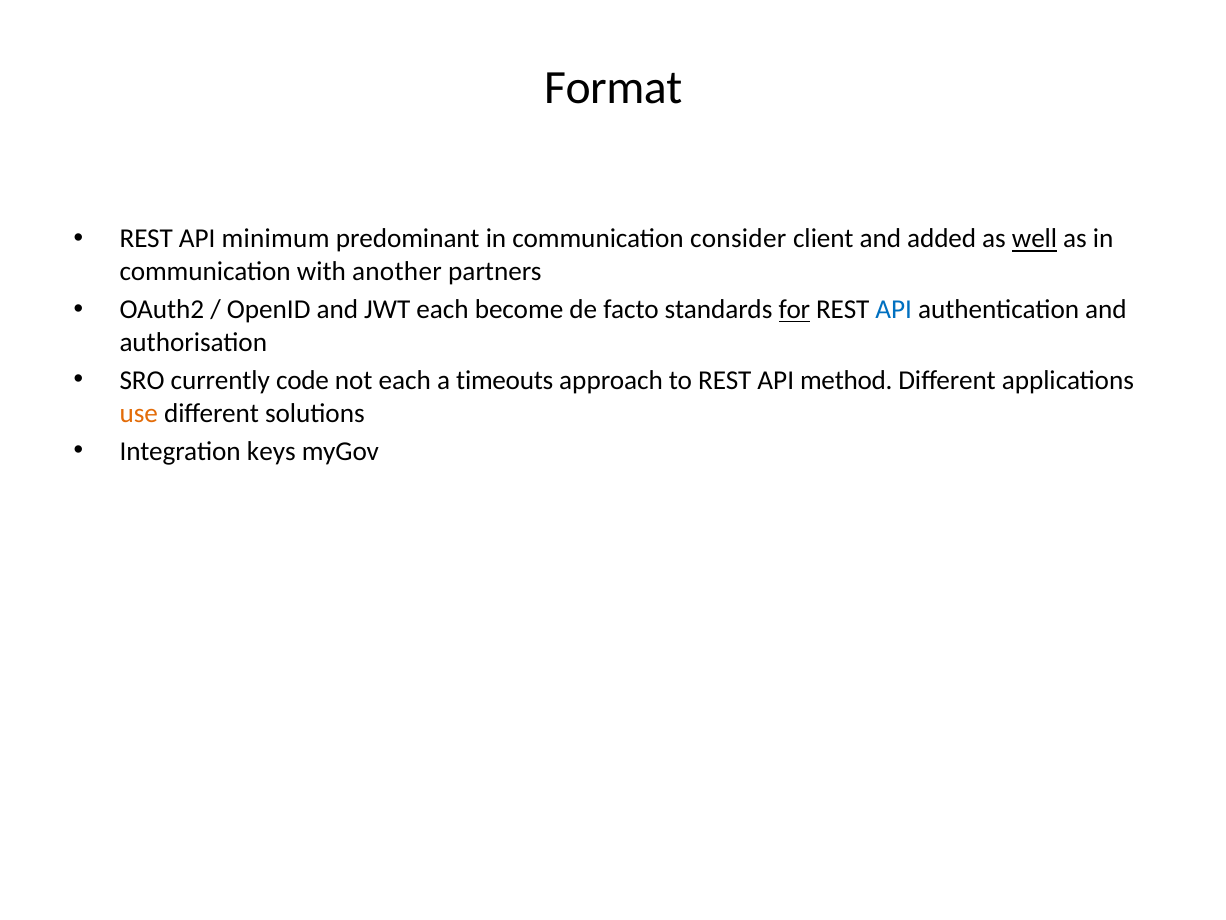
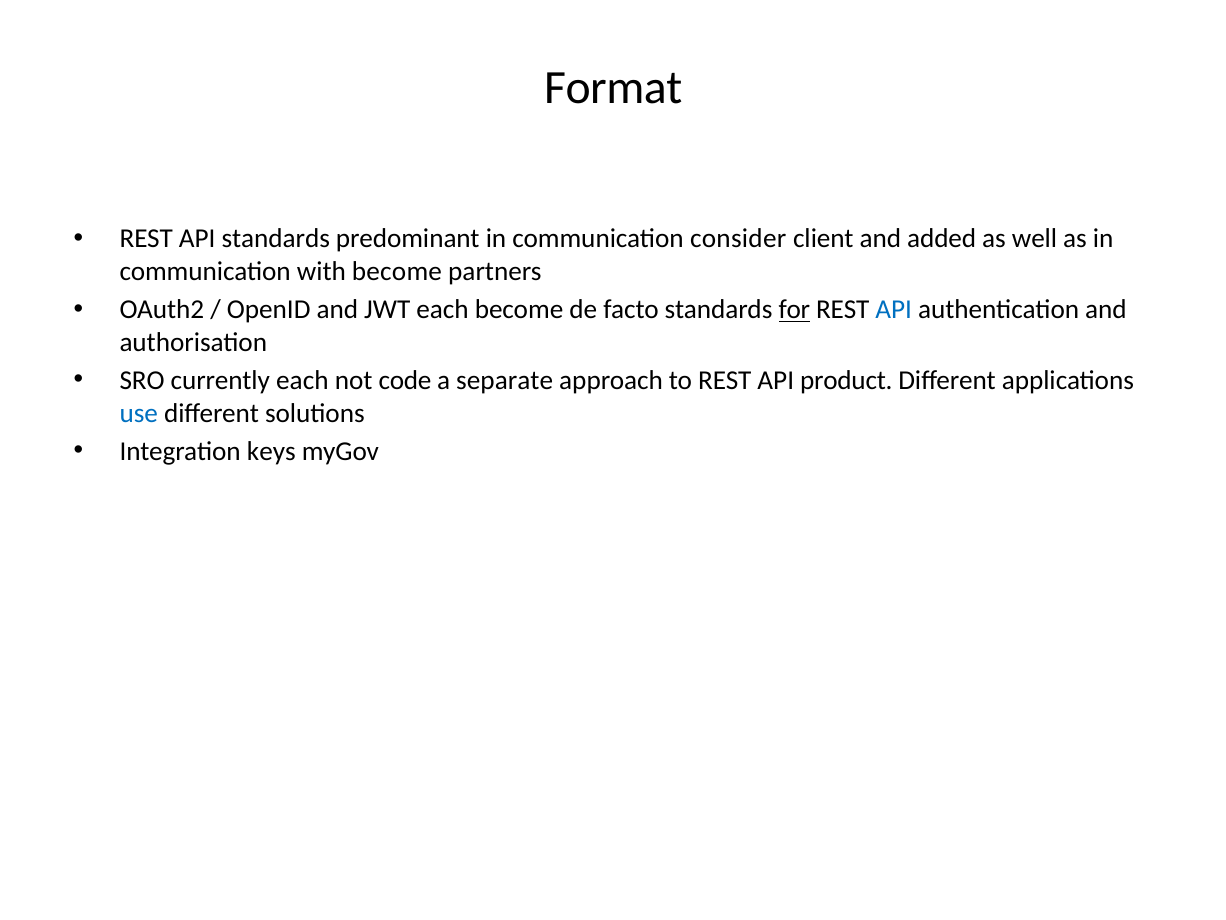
API minimum: minimum -> standards (276, 239)
well underline: present -> none (1035, 239)
with another: another -> become (397, 271)
currently code: code -> each (302, 380)
not each: each -> code (405, 380)
timeouts: timeouts -> separate (505, 380)
method: method -> product (846, 380)
use colour: orange -> blue (139, 413)
